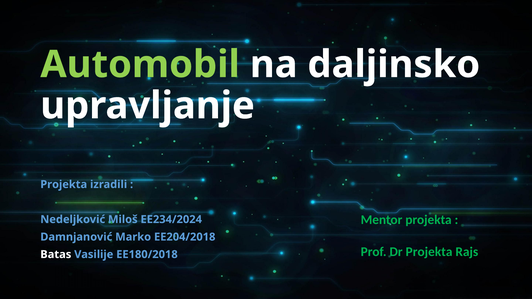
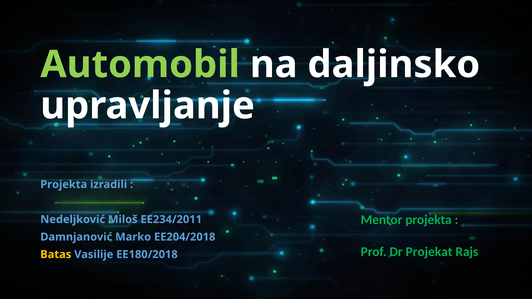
EE234/2024: EE234/2024 -> EE234/2011 (171, 220)
Dr Projekta: Projekta -> Projekat (429, 252)
Batas colour: white -> yellow (56, 255)
